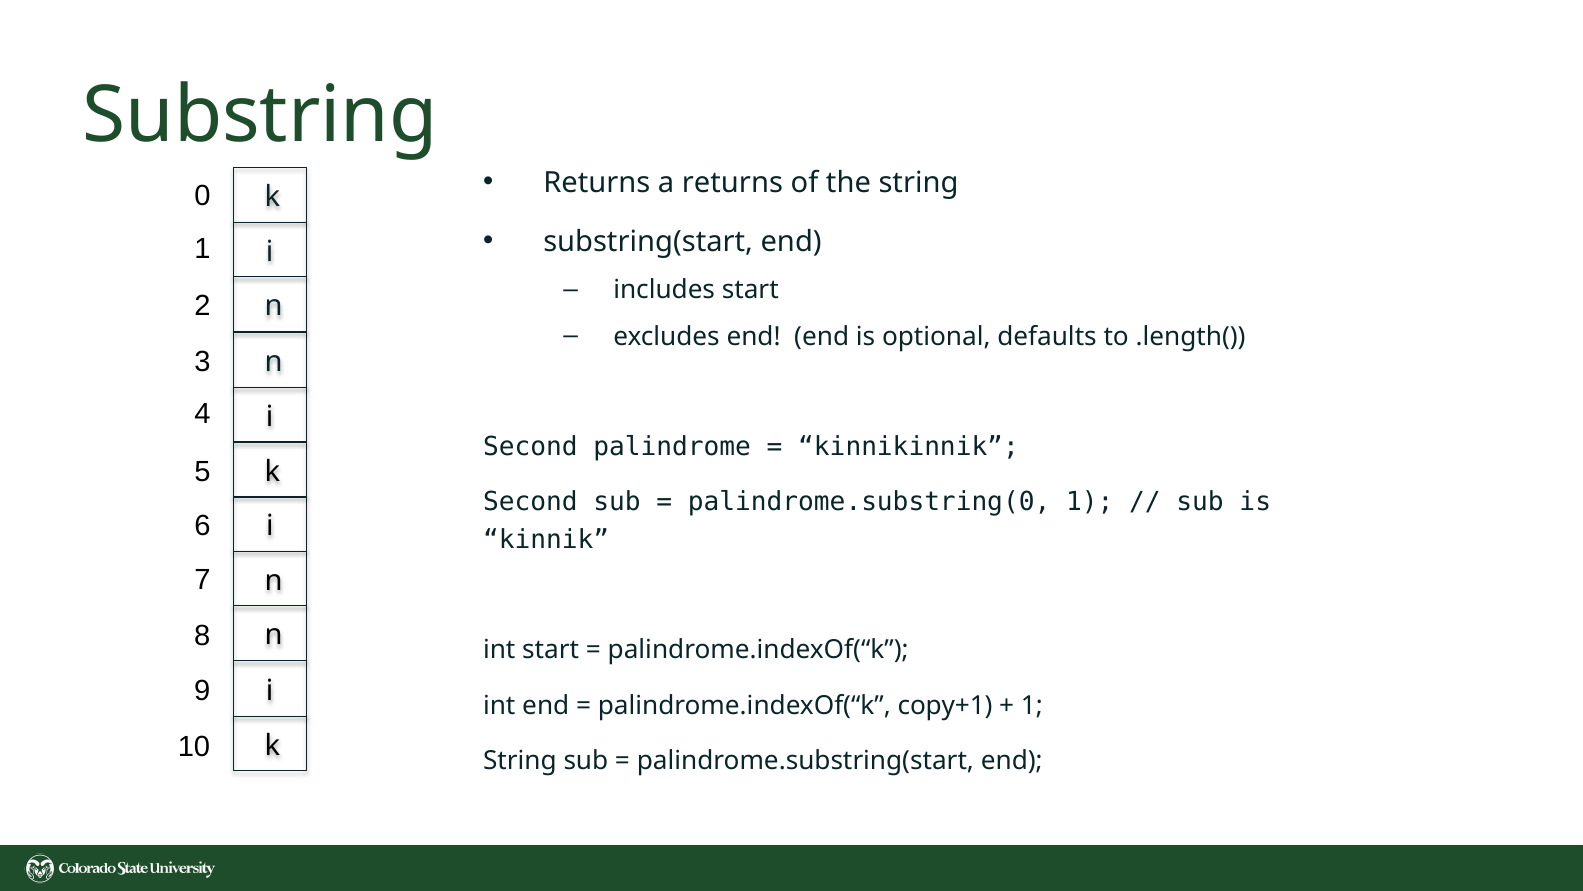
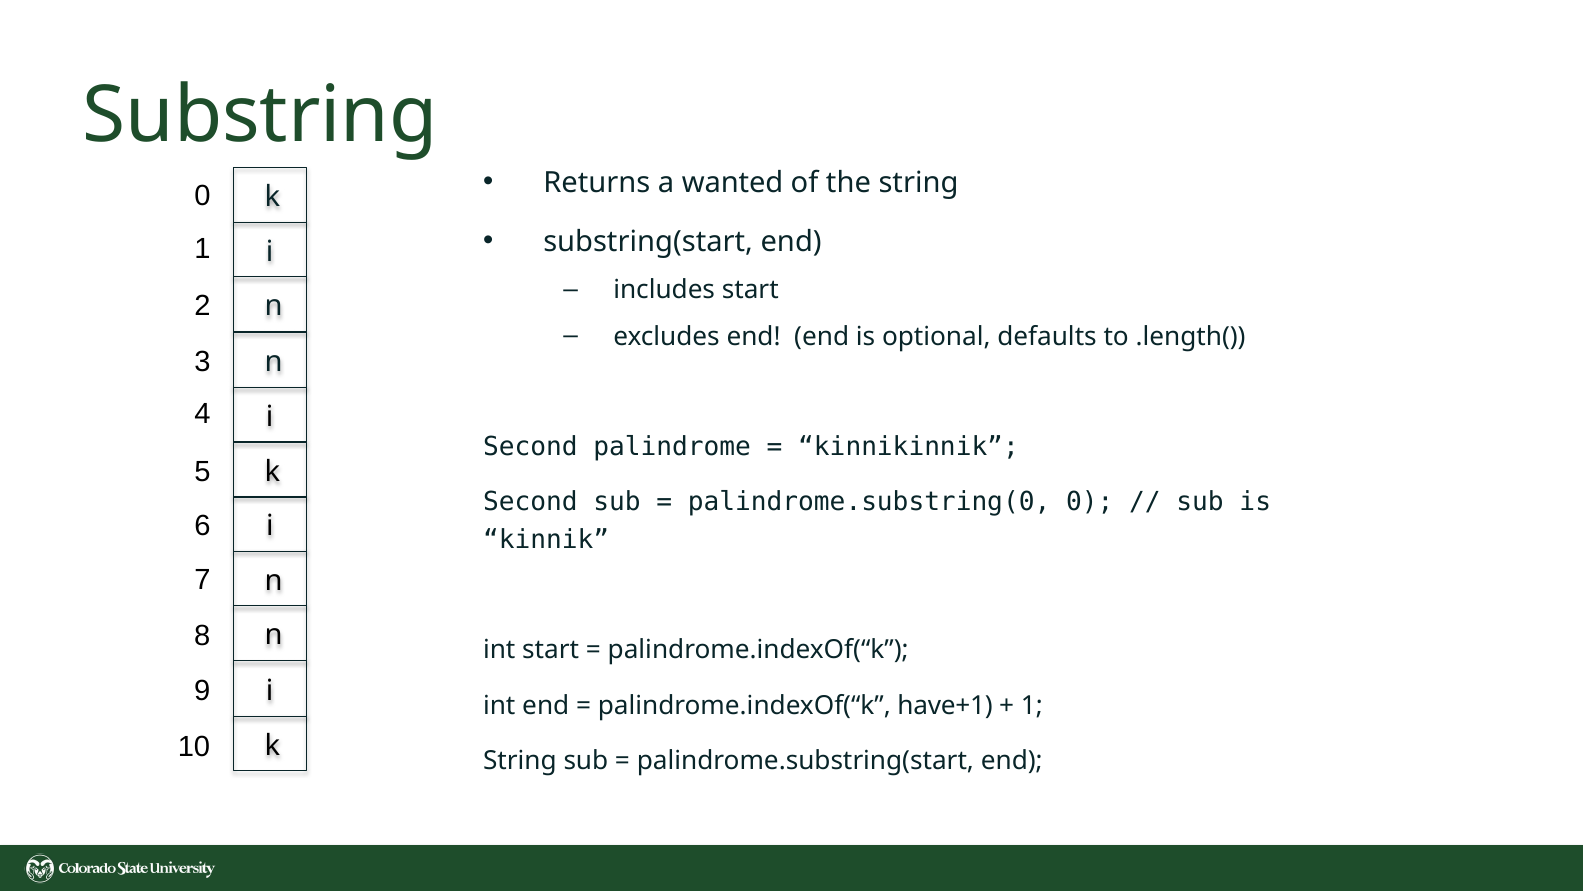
a returns: returns -> wanted (733, 182)
palindrome.substring(0 1: 1 -> 0 (1090, 502)
copy+1: copy+1 -> have+1 (945, 705)
